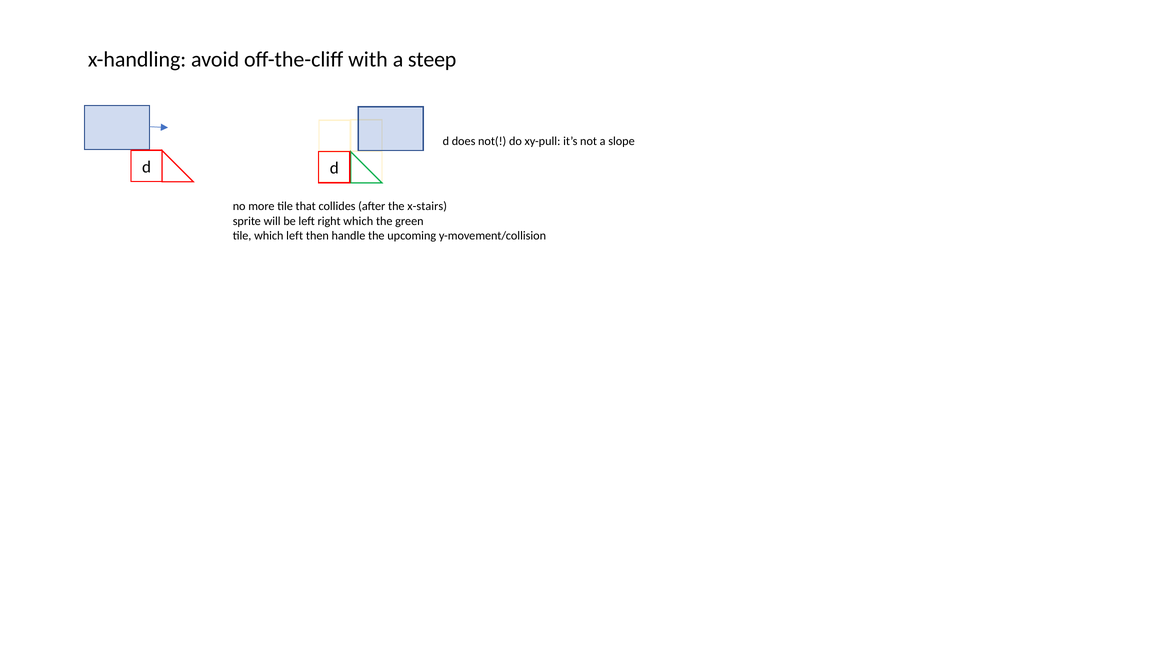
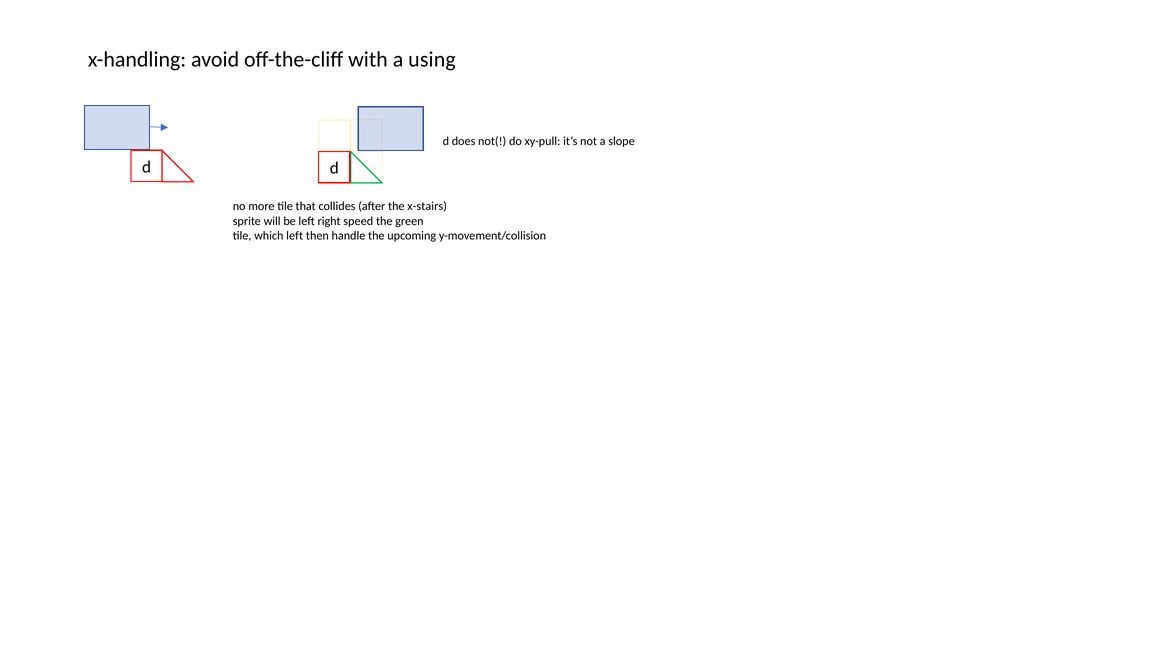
steep: steep -> using (432, 59)
right which: which -> speed (358, 221)
